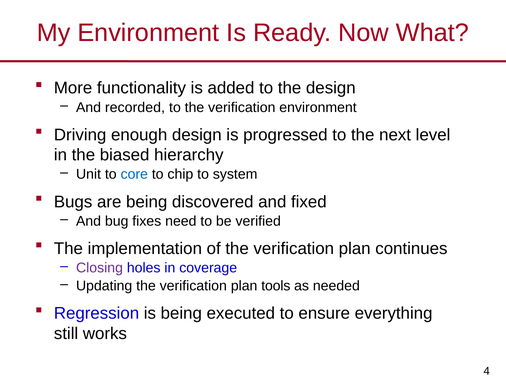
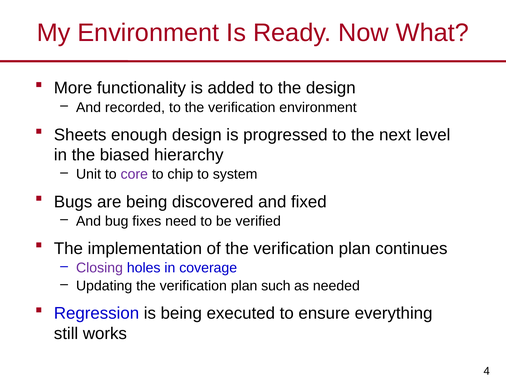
Driving: Driving -> Sheets (80, 135)
core colour: blue -> purple (134, 174)
tools: tools -> such (276, 285)
